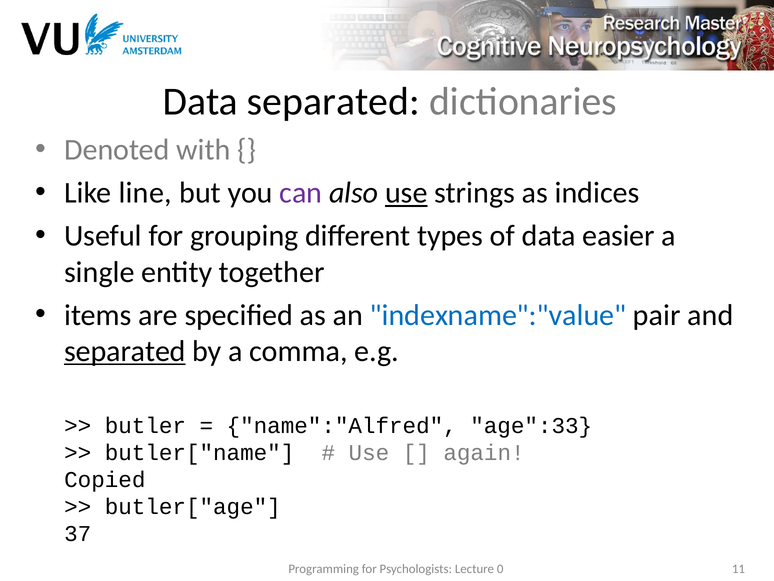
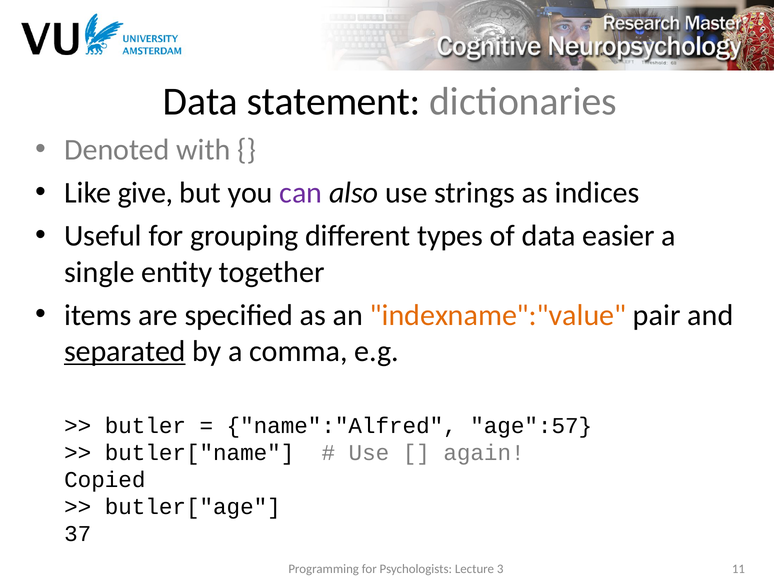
Data separated: separated -> statement (334, 101)
line: line -> give (145, 193)
use underline: present -> none (406, 193)
indexname":"value colour: blue -> orange (498, 315)
age":33: age":33 -> age":57 (531, 425)
0: 0 -> 3 (500, 568)
